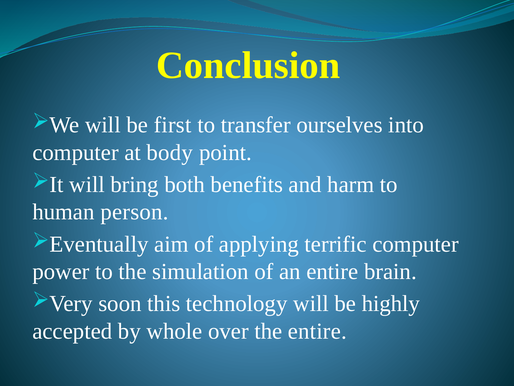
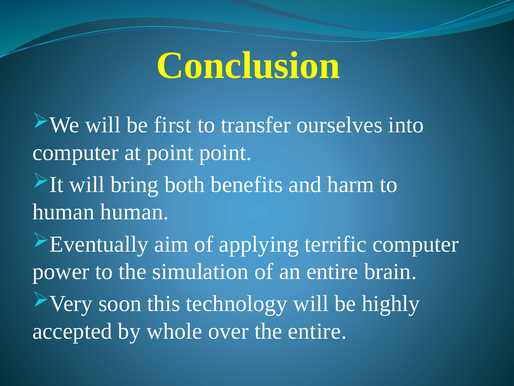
at body: body -> point (170, 152)
human person: person -> human (135, 212)
